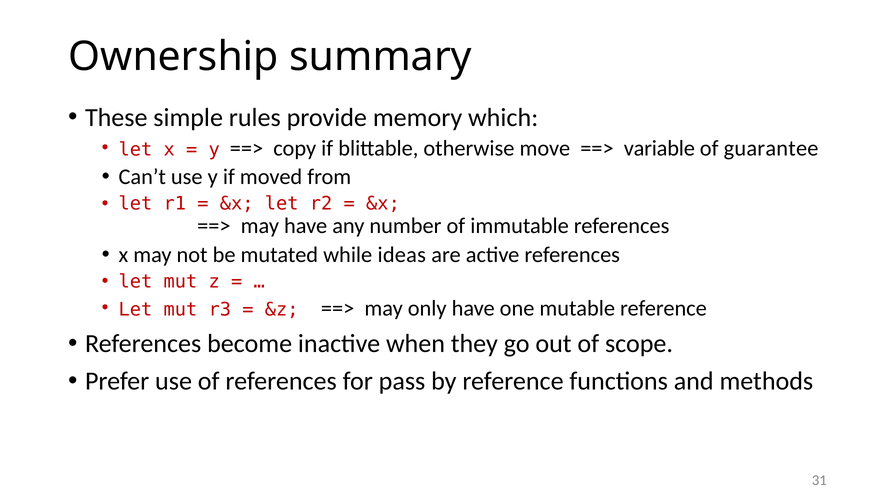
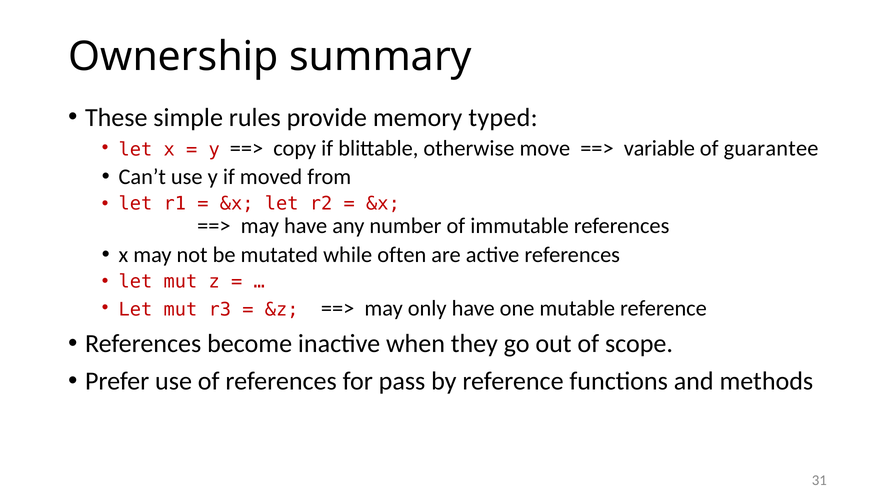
which: which -> typed (503, 117)
ideas: ideas -> often (402, 255)
